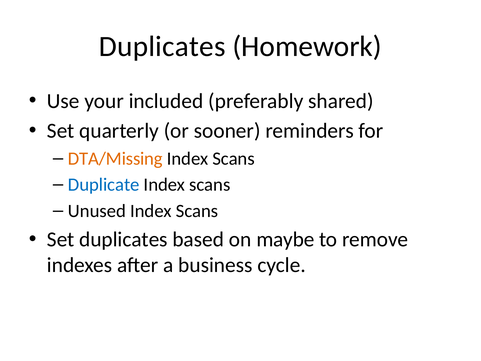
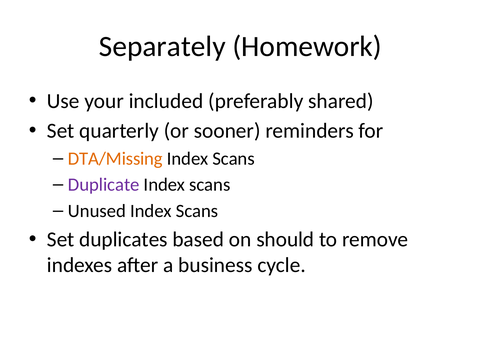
Duplicates: Duplicates -> Separately (162, 47)
Duplicate colour: blue -> purple (104, 185)
maybe: maybe -> should (285, 239)
